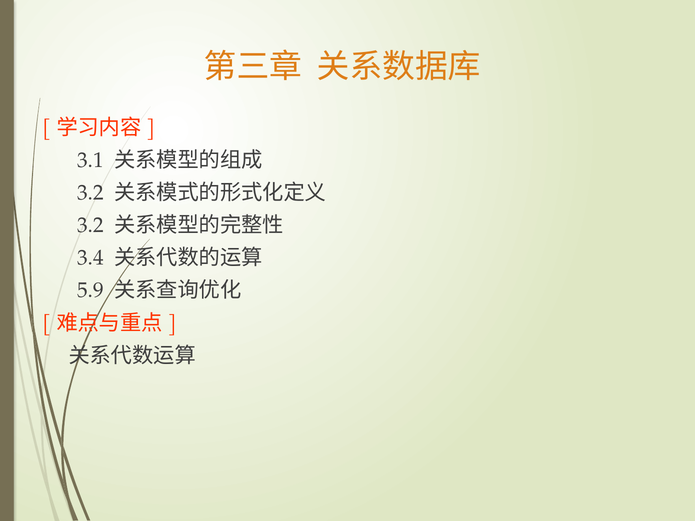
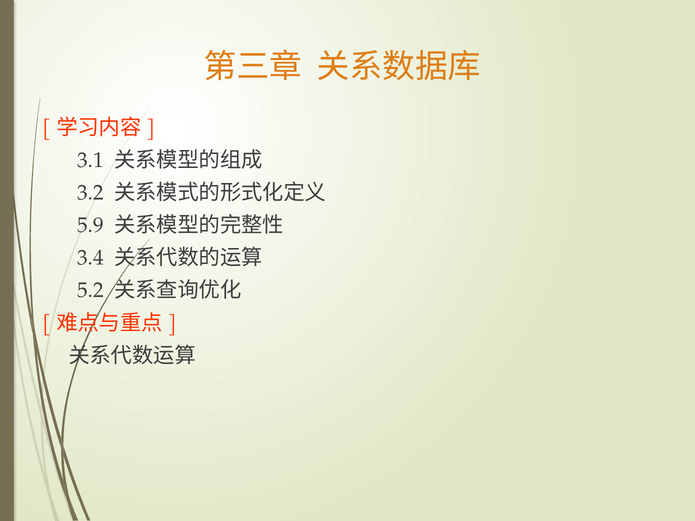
3.2: 3.2 -> 5.9 (90, 225)
5.9: 5.9 -> 5.2 (90, 291)
